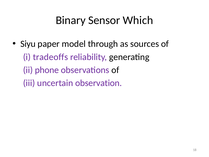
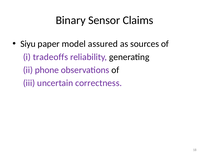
Which: Which -> Claims (138, 20)
through: through -> assured (103, 44)
observation: observation -> correctness (99, 83)
